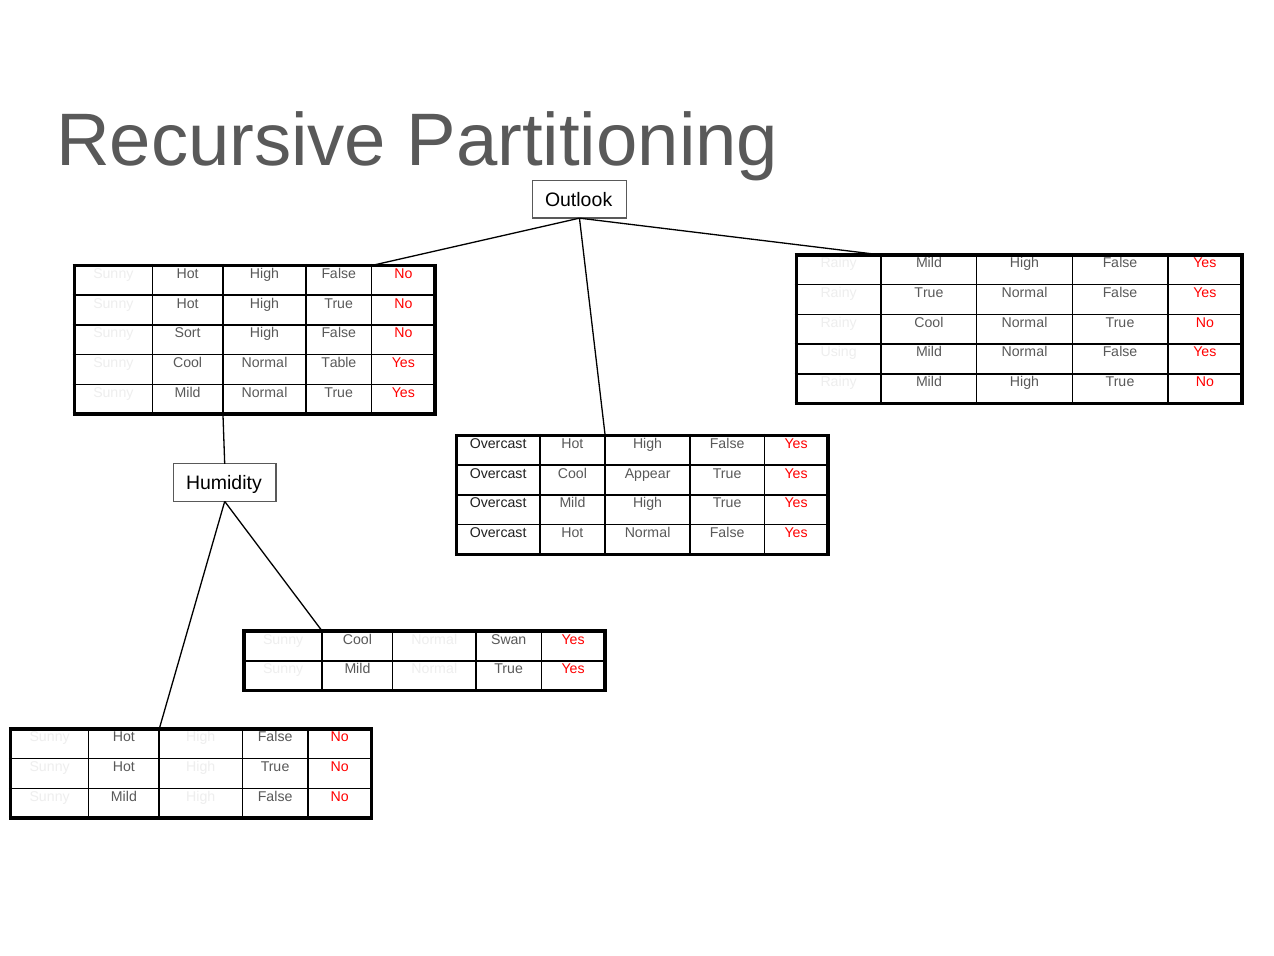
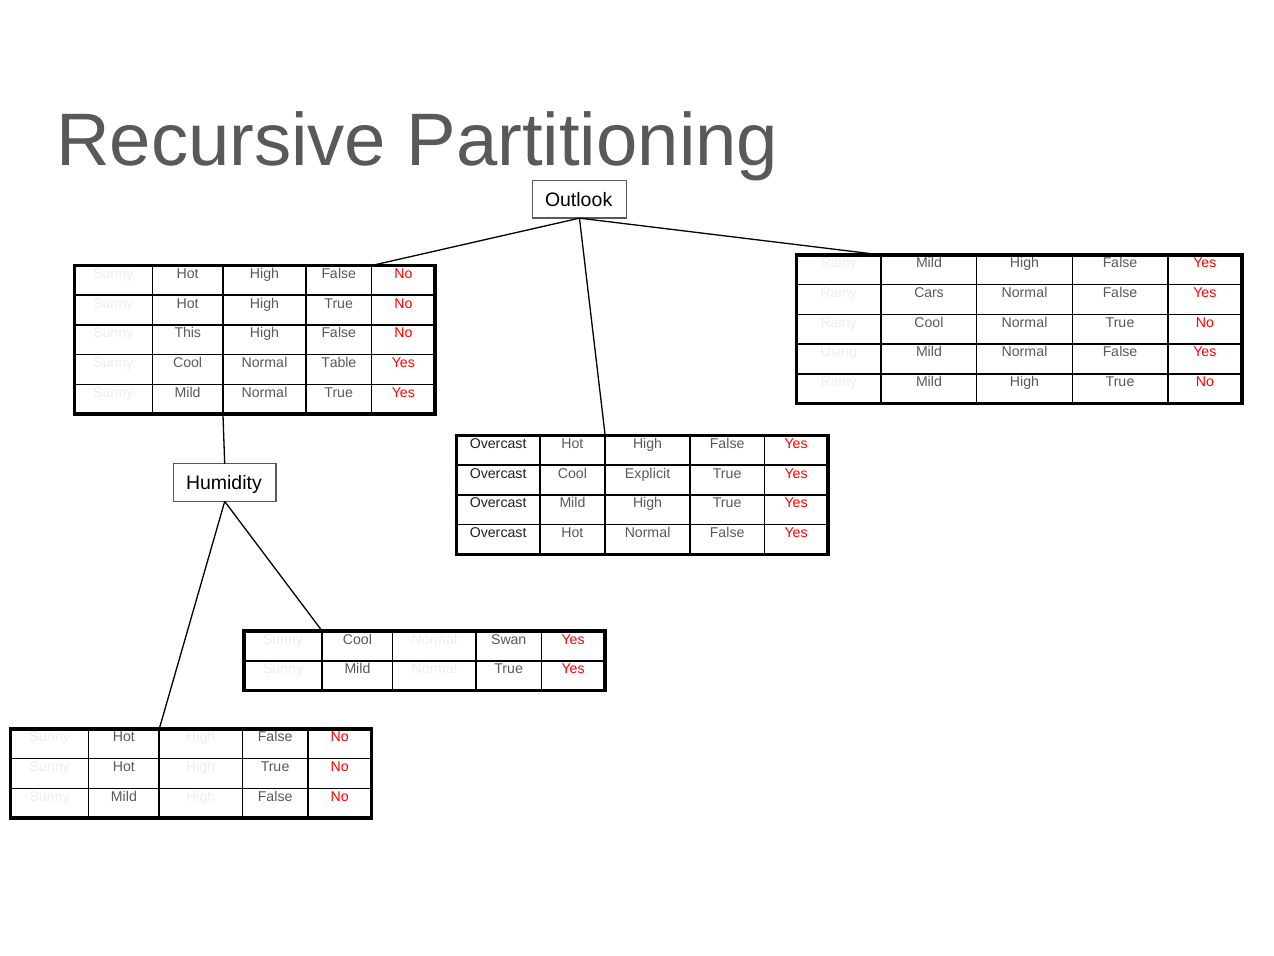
Rainy True: True -> Cars (929, 293)
Sort: Sort -> This (188, 333)
Appear: Appear -> Explicit (648, 473)
